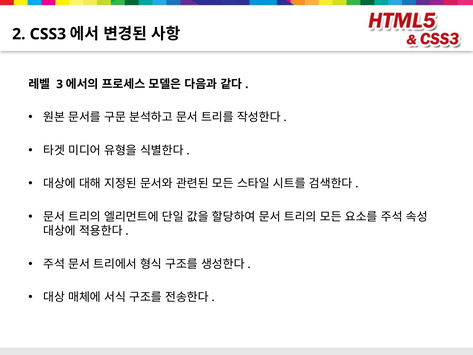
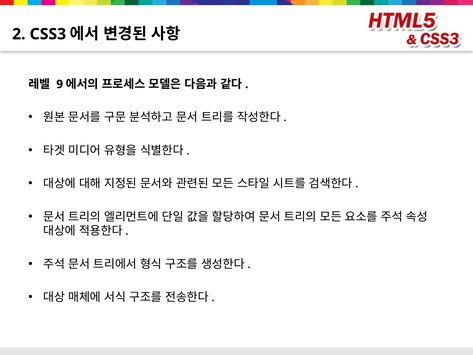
3: 3 -> 9 (60, 84)
